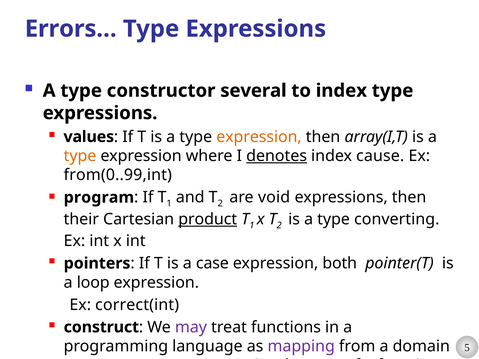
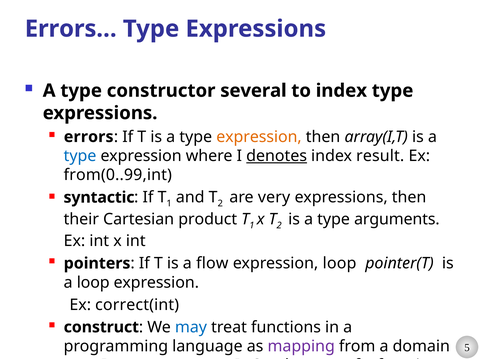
values: values -> errors (89, 137)
type colour: orange -> blue (80, 156)
cause: cause -> result (380, 156)
program: program -> syntactic (99, 198)
void: void -> very (274, 198)
product underline: present -> none (208, 219)
converting: converting -> arguments (397, 219)
case: case -> flow (212, 263)
expression both: both -> loop (340, 263)
may colour: purple -> blue (191, 327)
